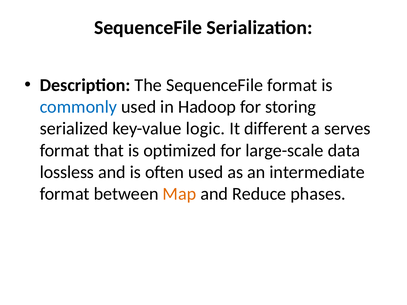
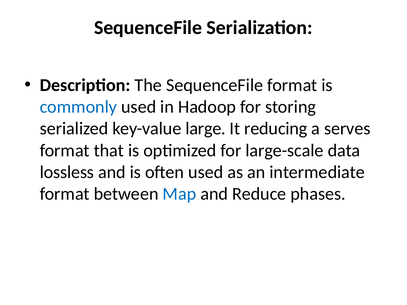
logic: logic -> large (206, 129)
different: different -> reducing (276, 129)
Map colour: orange -> blue (179, 194)
